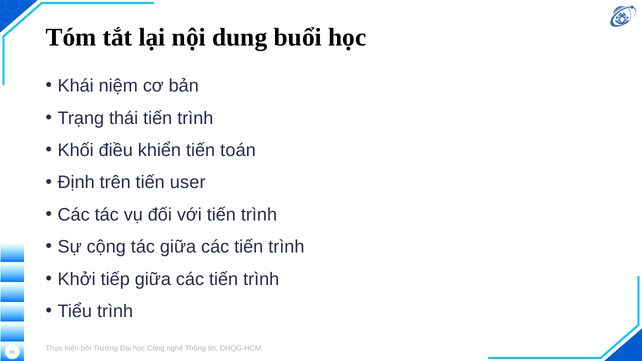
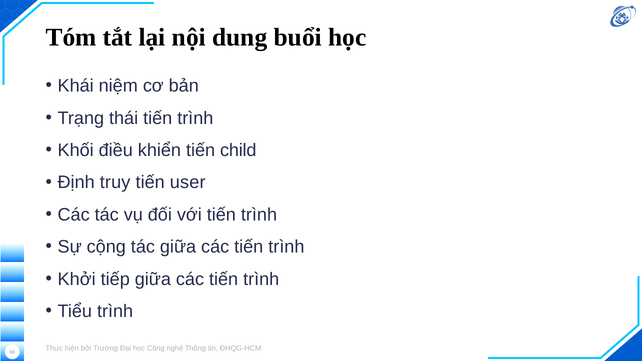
toán: toán -> child (238, 150)
trên: trên -> truy (115, 183)
